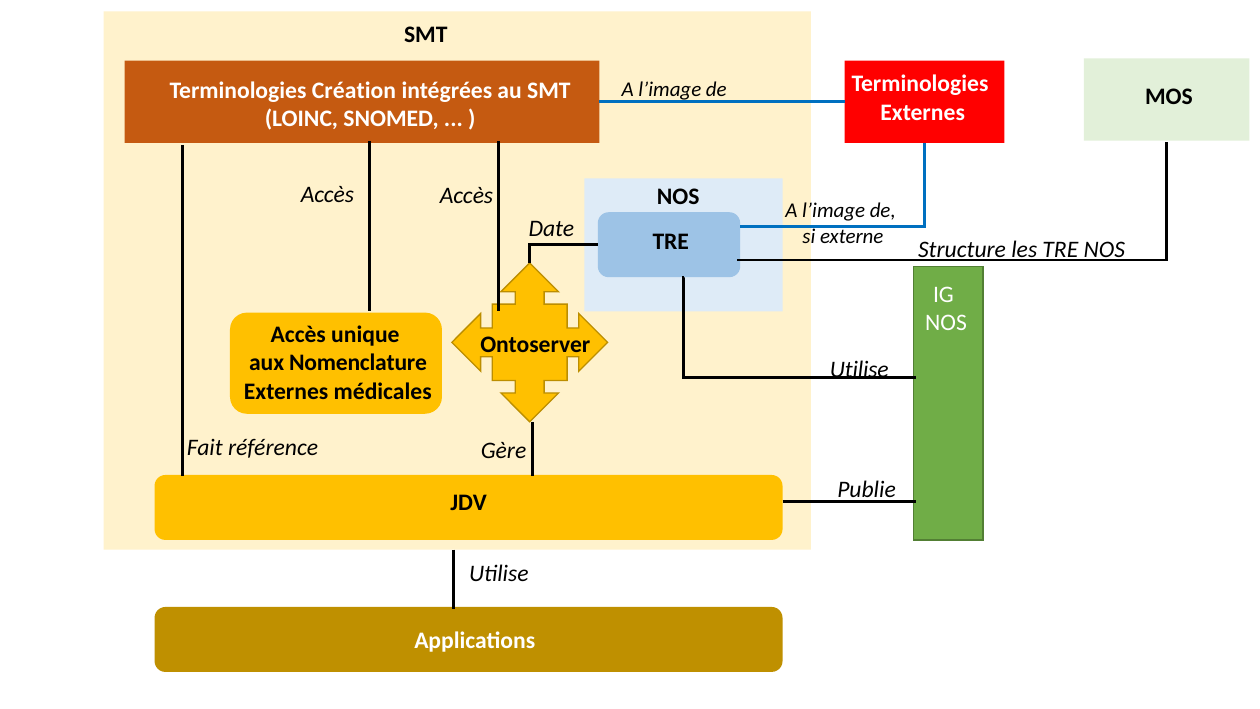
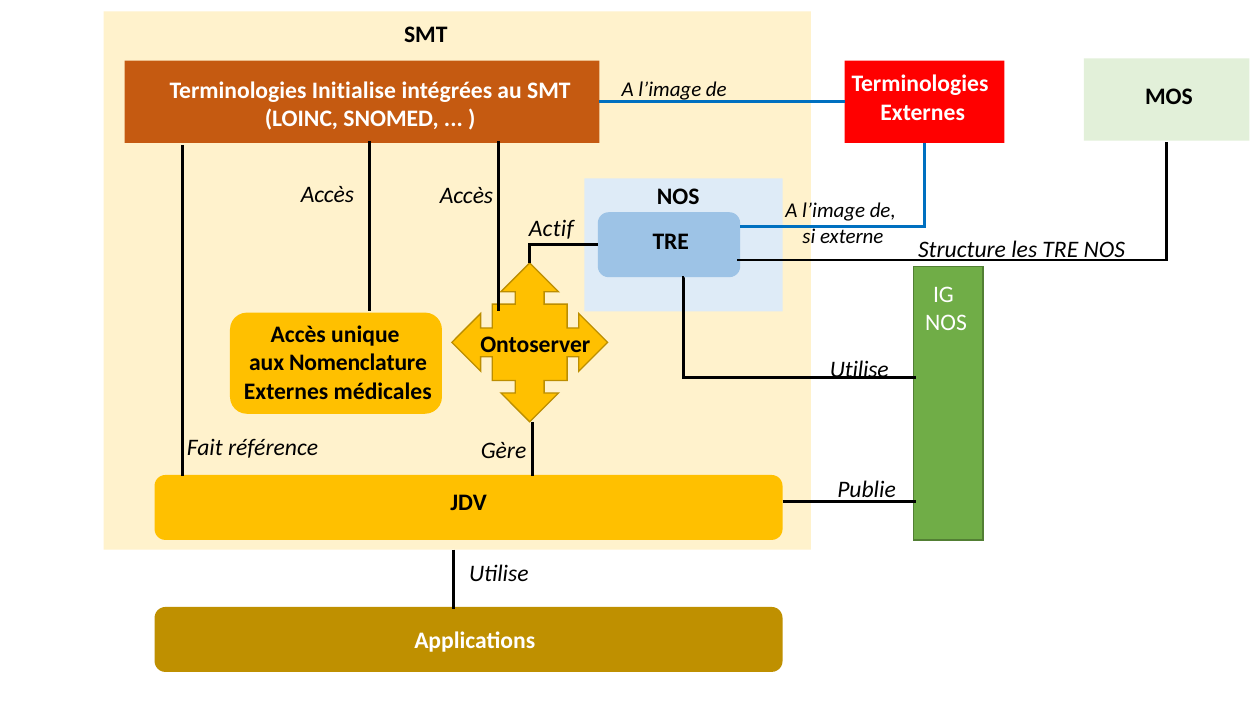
Création: Création -> Initialise (354, 91)
Date: Date -> Actif (551, 228)
